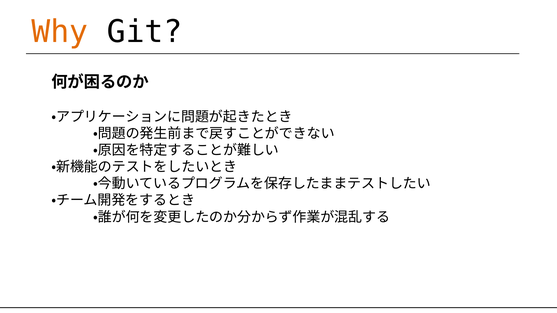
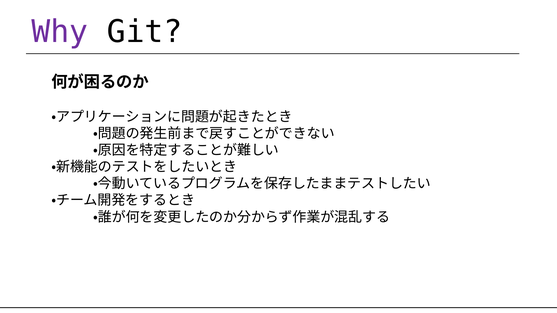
Why colour: orange -> purple (60, 32)
